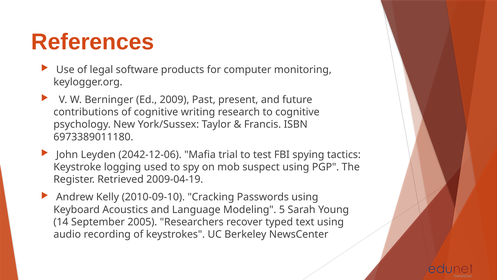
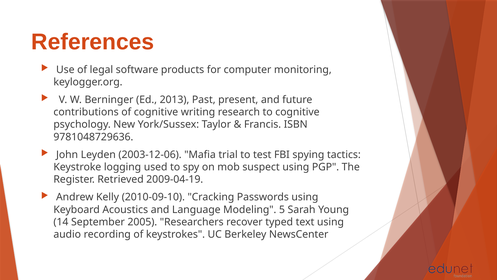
2009: 2009 -> 2013 (174, 100)
6973389011180: 6973389011180 -> 9781048729636 (93, 137)
2042-12-06: 2042-12-06 -> 2003-12-06 (150, 154)
